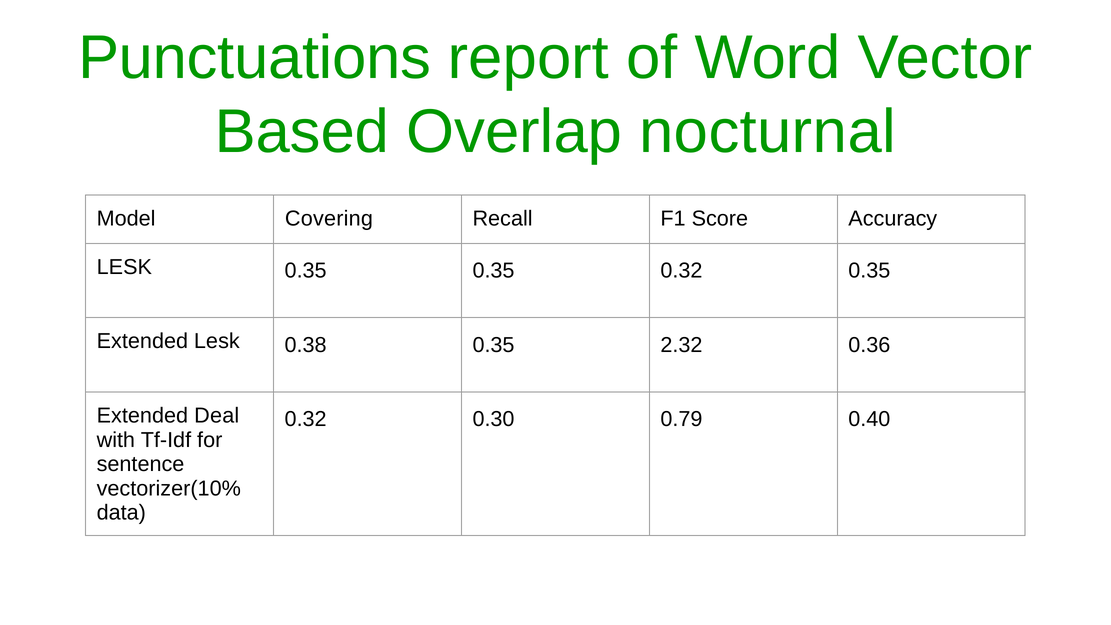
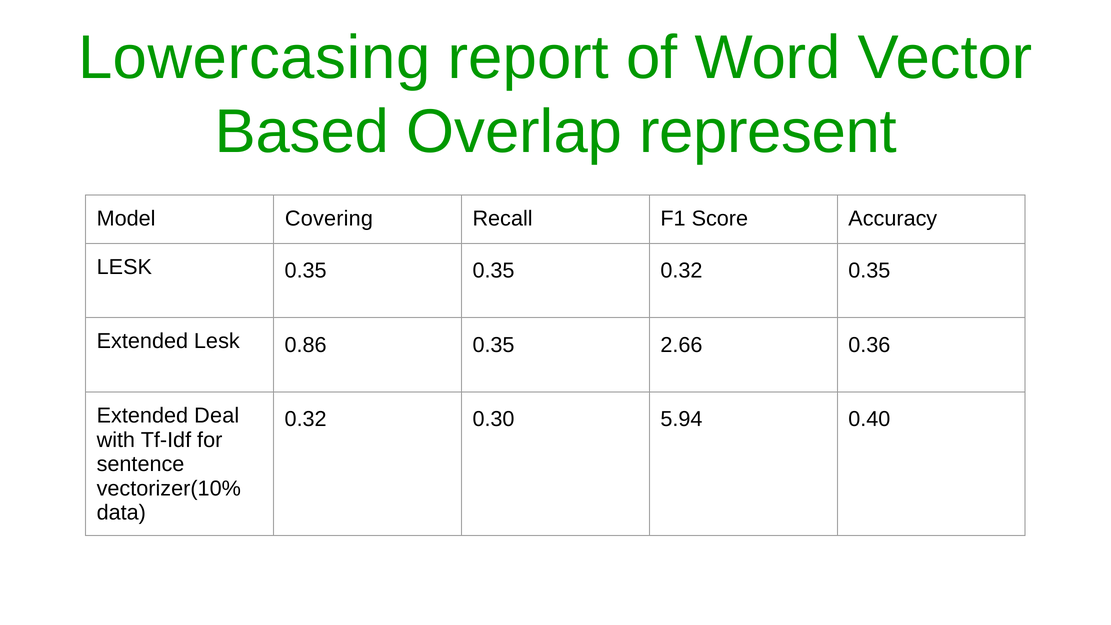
Punctuations: Punctuations -> Lowercasing (254, 58)
nocturnal: nocturnal -> represent (768, 132)
0.38: 0.38 -> 0.86 (306, 345)
2.32: 2.32 -> 2.66 (681, 345)
0.79: 0.79 -> 5.94 (681, 419)
